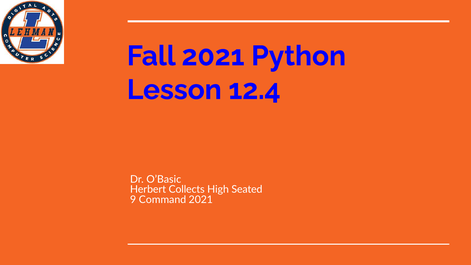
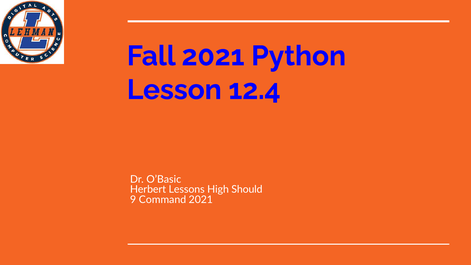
Collects: Collects -> Lessons (187, 189)
Seated: Seated -> Should (247, 189)
